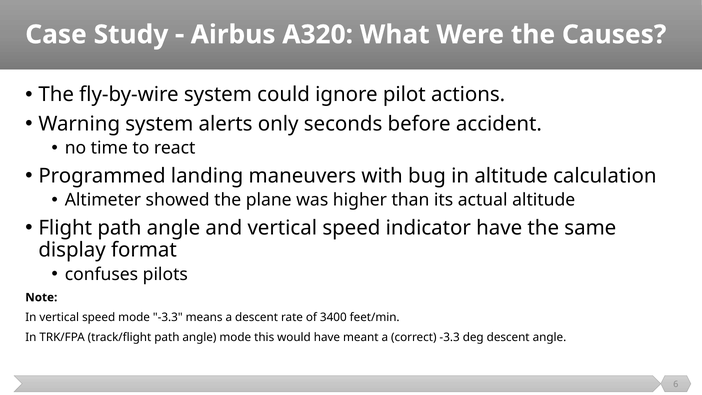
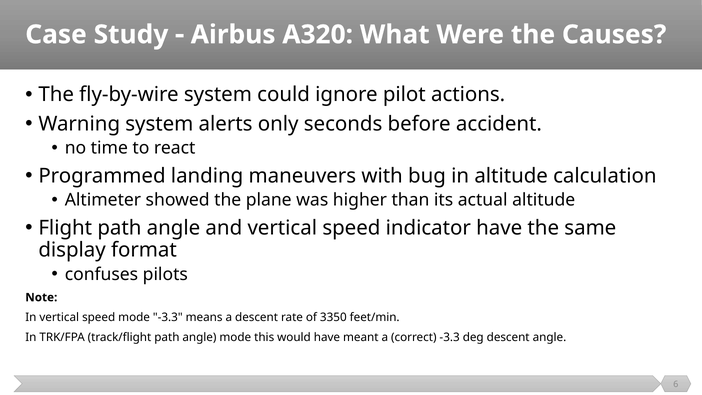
3400: 3400 -> 3350 (333, 317)
